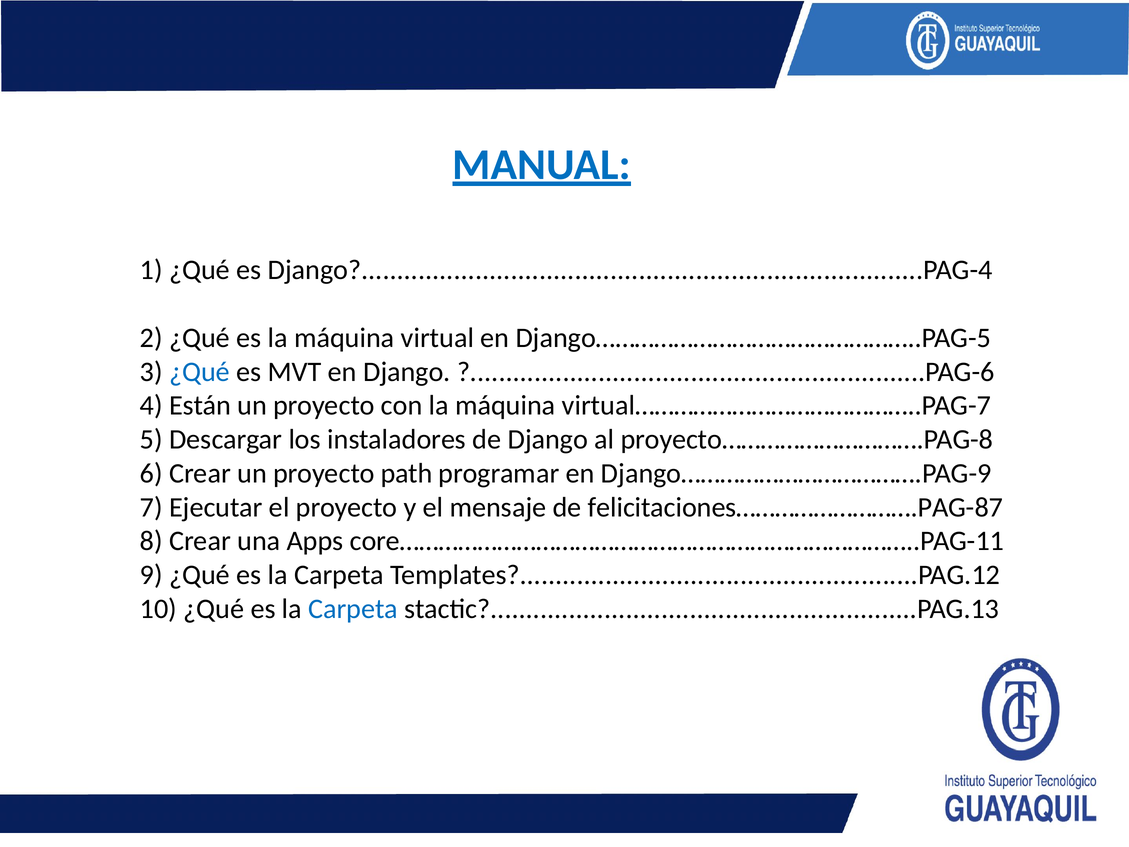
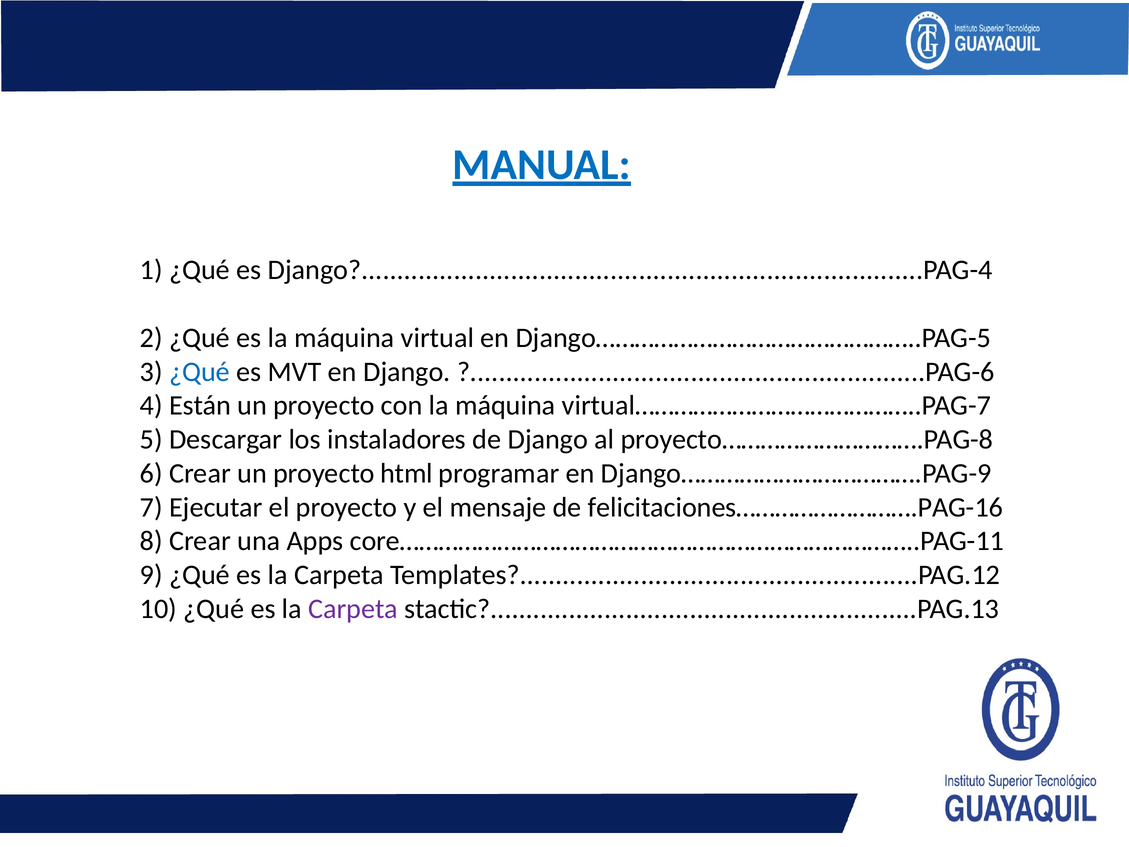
path: path -> html (407, 473)
felicitaciones……………………….PAG-87: felicitaciones……………………….PAG-87 -> felicitaciones……………………….PAG-16 (795, 507)
Carpeta colour: blue -> purple (353, 609)
